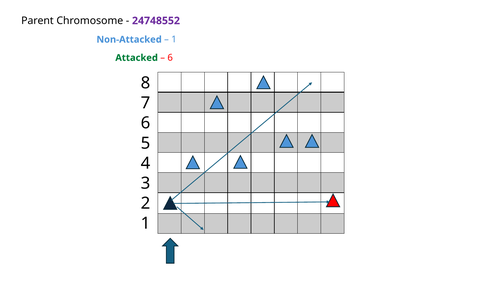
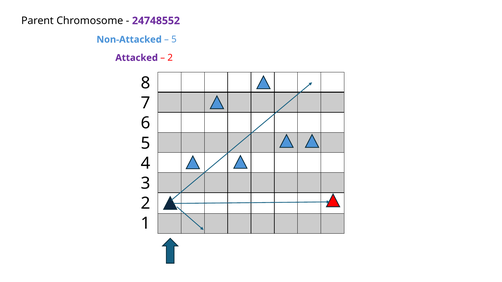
1: 1 -> 5 (174, 40)
Attacked colour: green -> purple (137, 58)
6: 6 -> 2 (170, 58)
